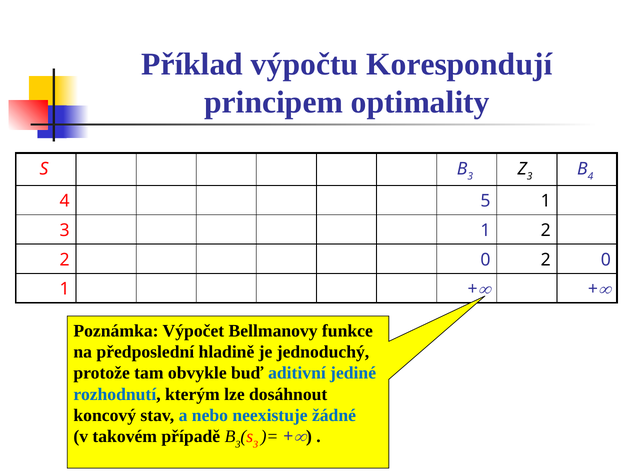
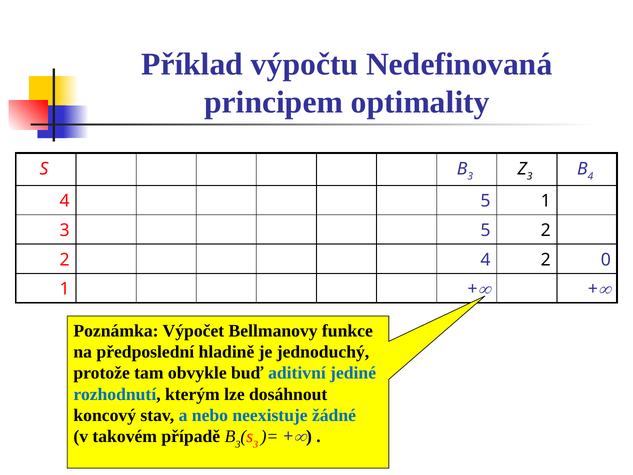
Korespondují: Korespondují -> Nedefinovaná (459, 64)
3 1: 1 -> 5 (485, 230)
0: 0 -> 4 (485, 260)
